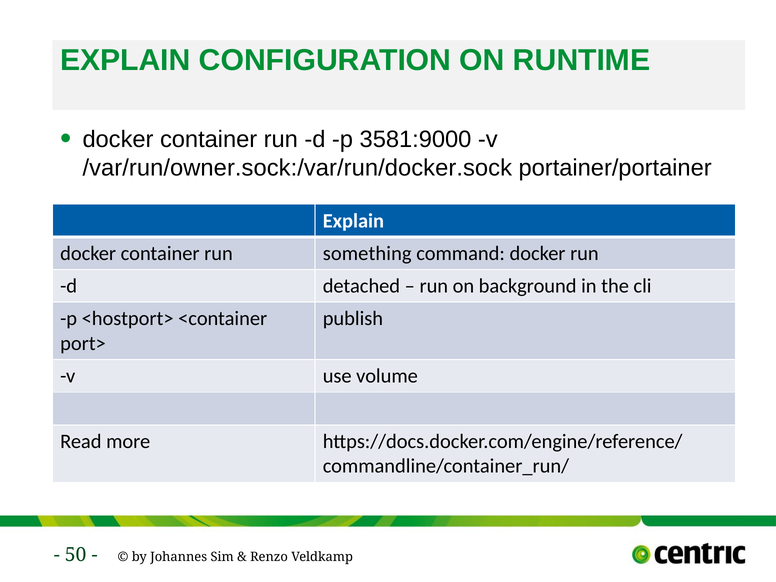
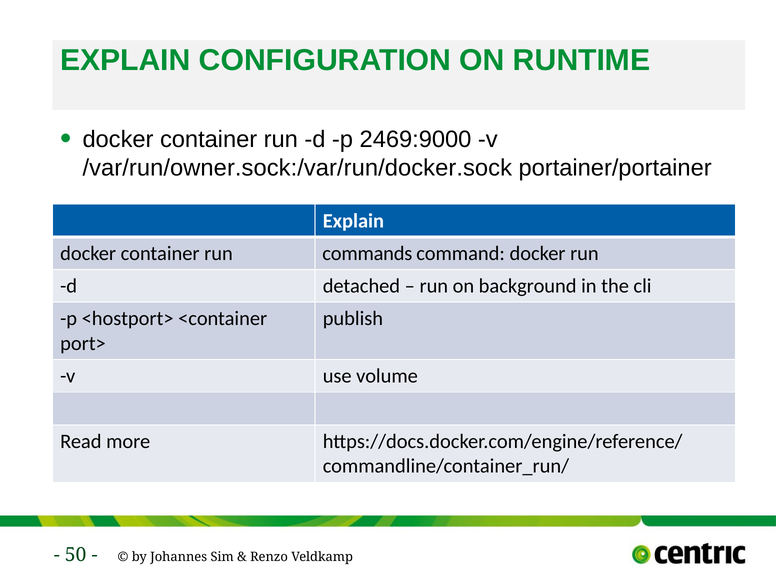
3581:9000: 3581:9000 -> 2469:9000 (416, 139)
something: something -> commands (367, 253)
